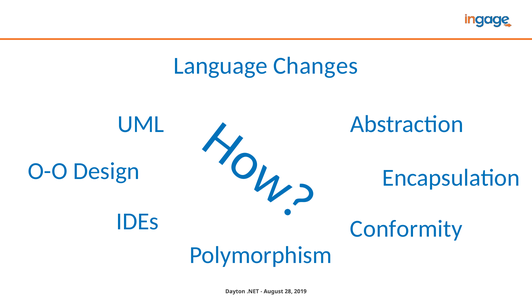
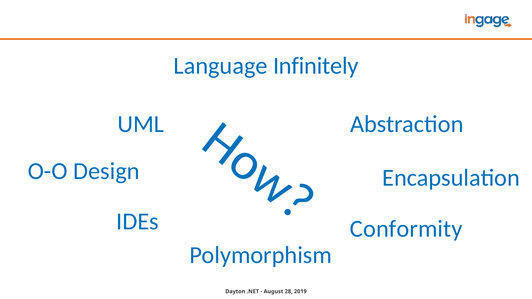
Changes: Changes -> Infinitely (316, 66)
